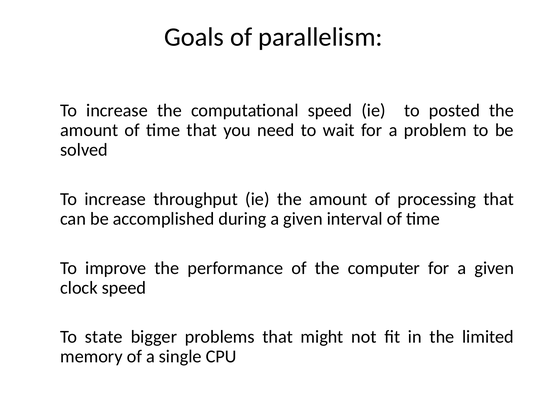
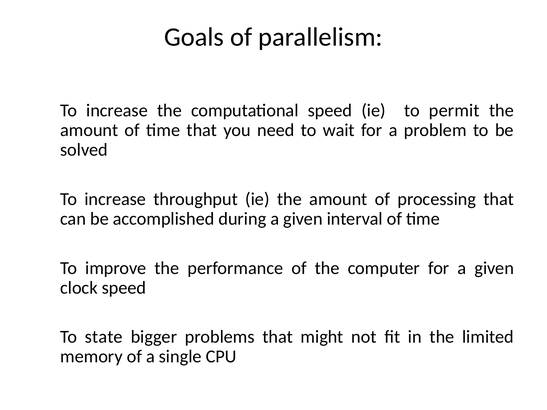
posted: posted -> permit (454, 111)
